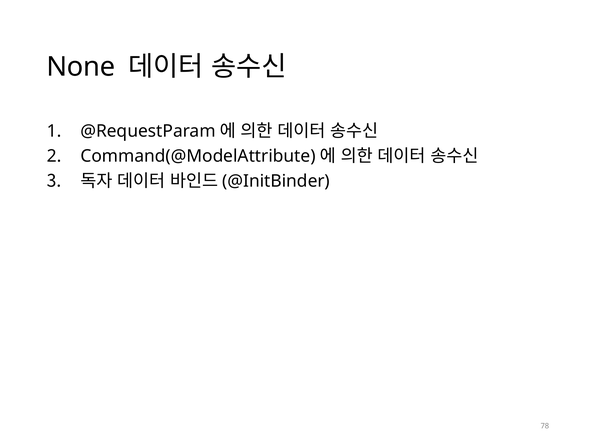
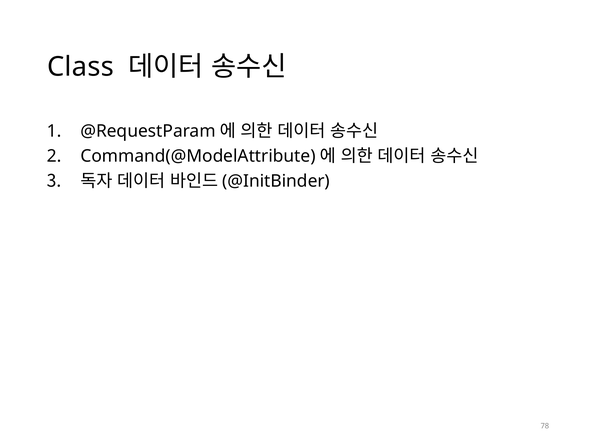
None: None -> Class (80, 67)
